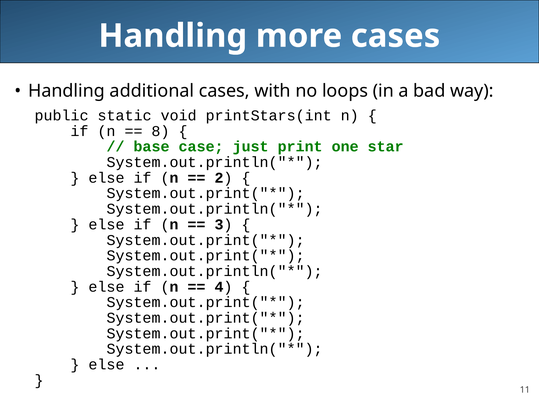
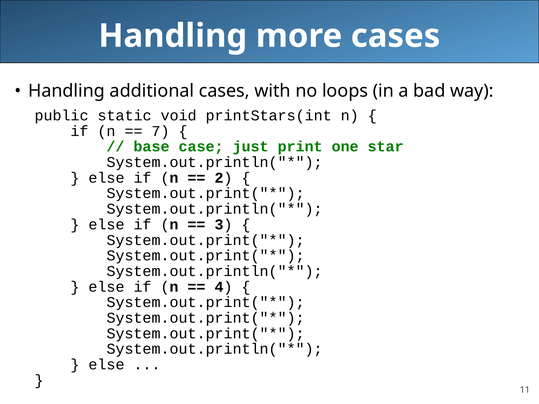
8: 8 -> 7 (160, 131)
